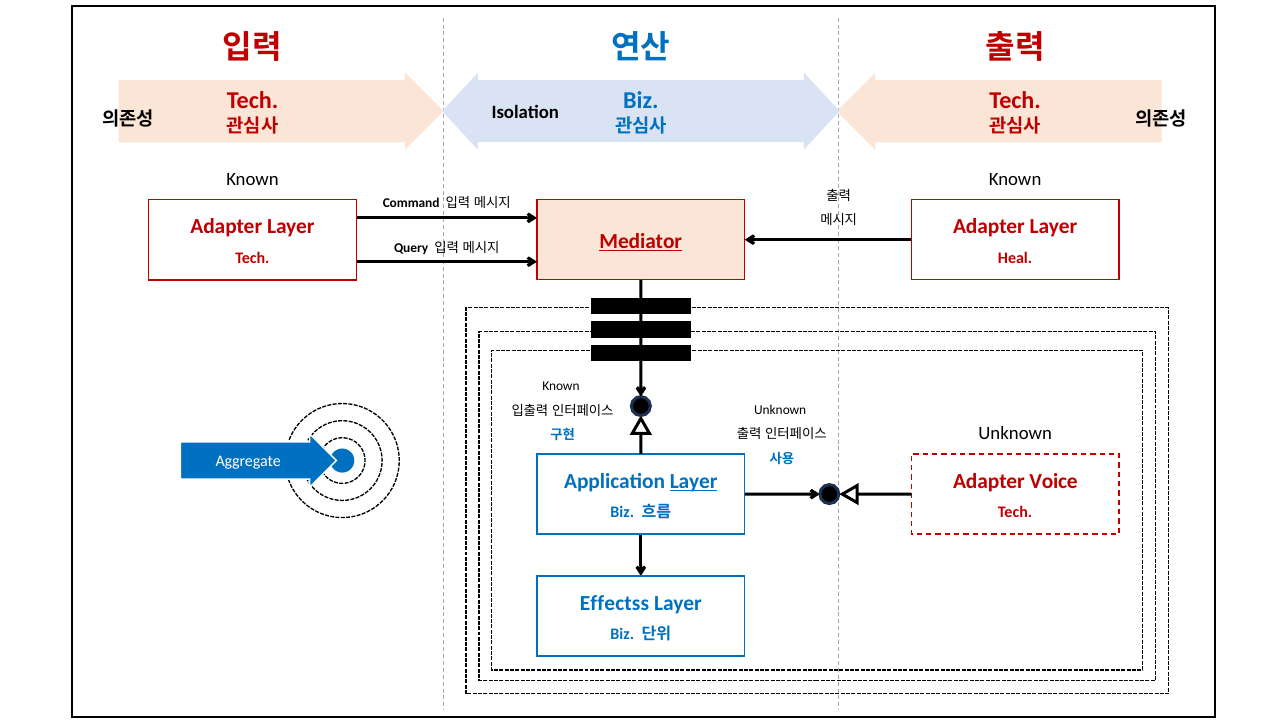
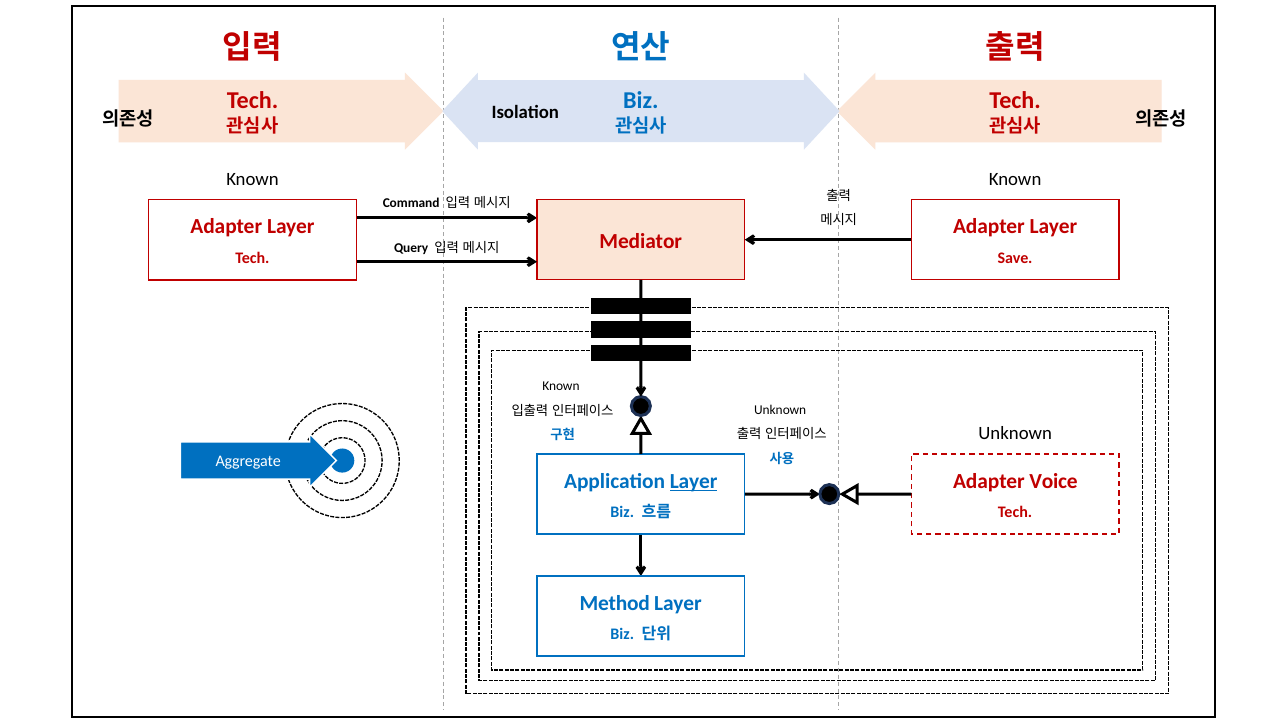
Mediator underline: present -> none (641, 241)
Heal: Heal -> Save (1015, 258)
Effectss: Effectss -> Method (615, 603)
